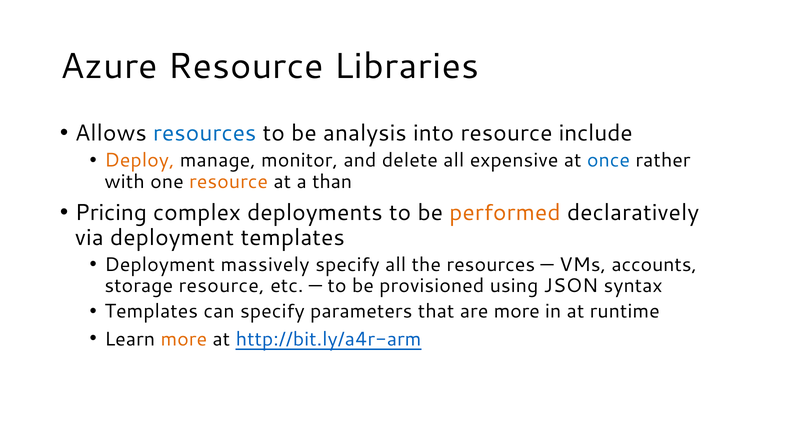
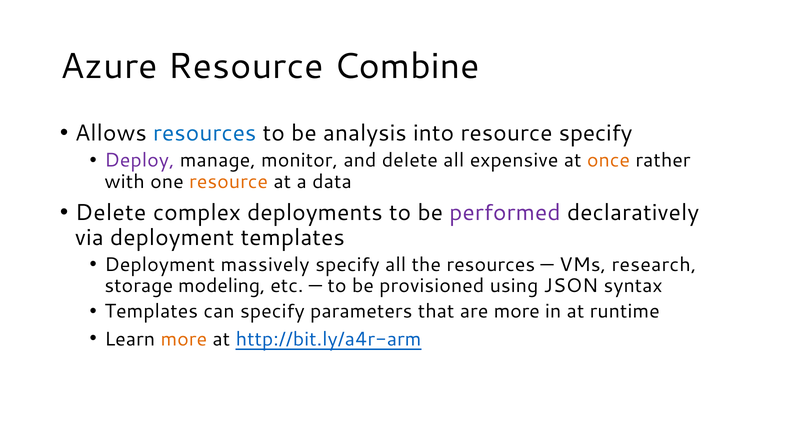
Libraries: Libraries -> Combine (407, 66)
resource include: include -> specify (596, 133)
Deploy colour: orange -> purple (139, 160)
once colour: blue -> orange (608, 160)
than: than -> data (332, 182)
Pricing: Pricing -> Delete (111, 213)
performed colour: orange -> purple (505, 213)
accounts: accounts -> research (654, 265)
storage resource: resource -> modeling (222, 286)
